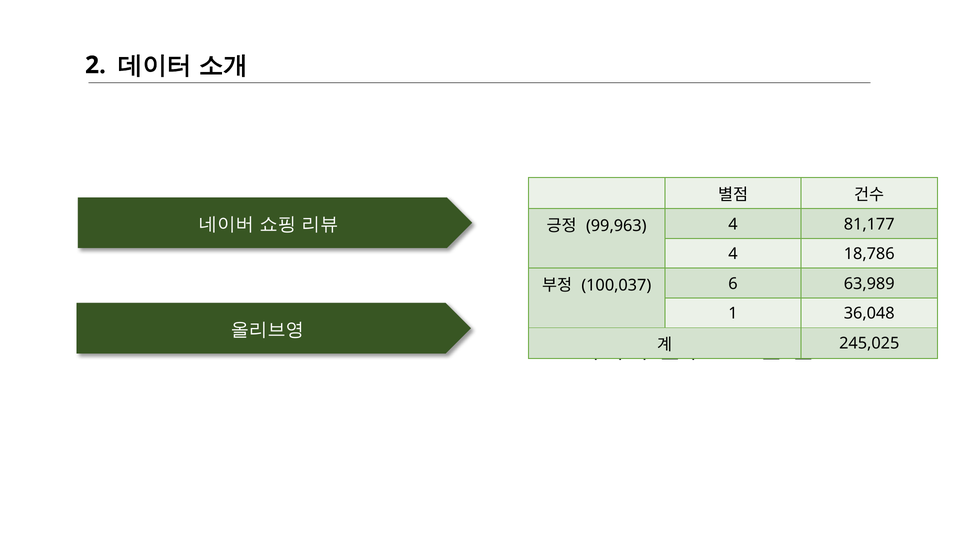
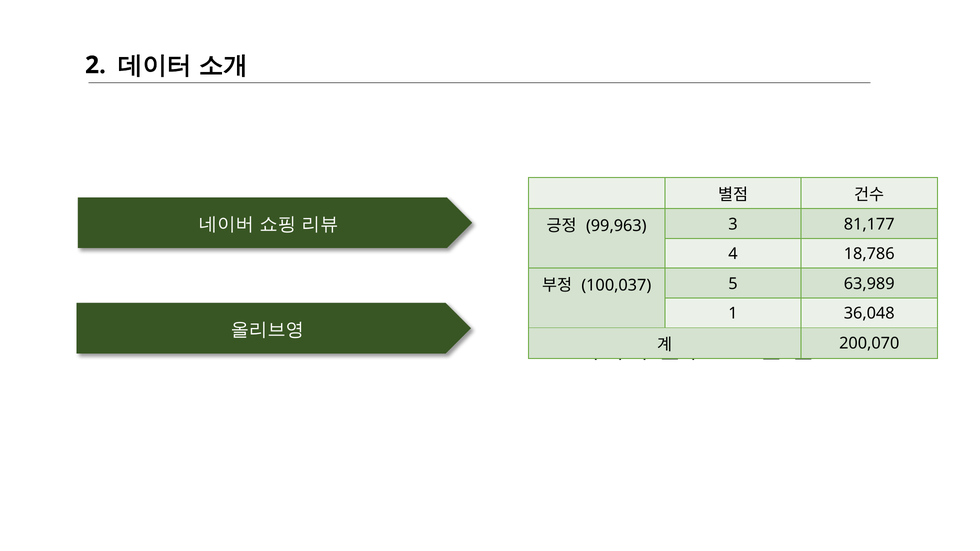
99,963 4: 4 -> 3 (733, 224)
6: 6 -> 5 (733, 284)
245,025: 245,025 -> 200,070 (869, 344)
